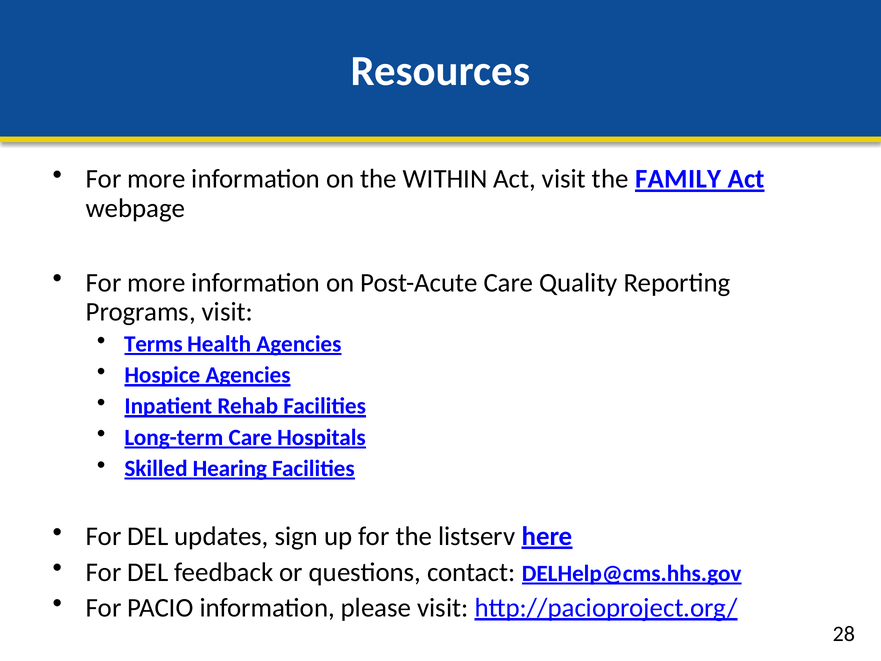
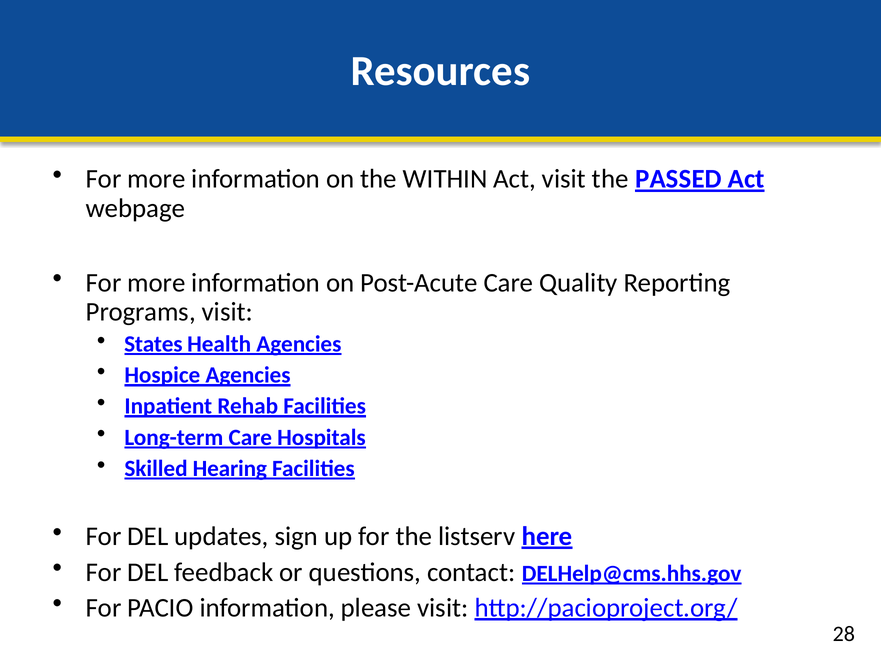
FAMILY: FAMILY -> PASSED (678, 179)
Terms: Terms -> States (153, 344)
